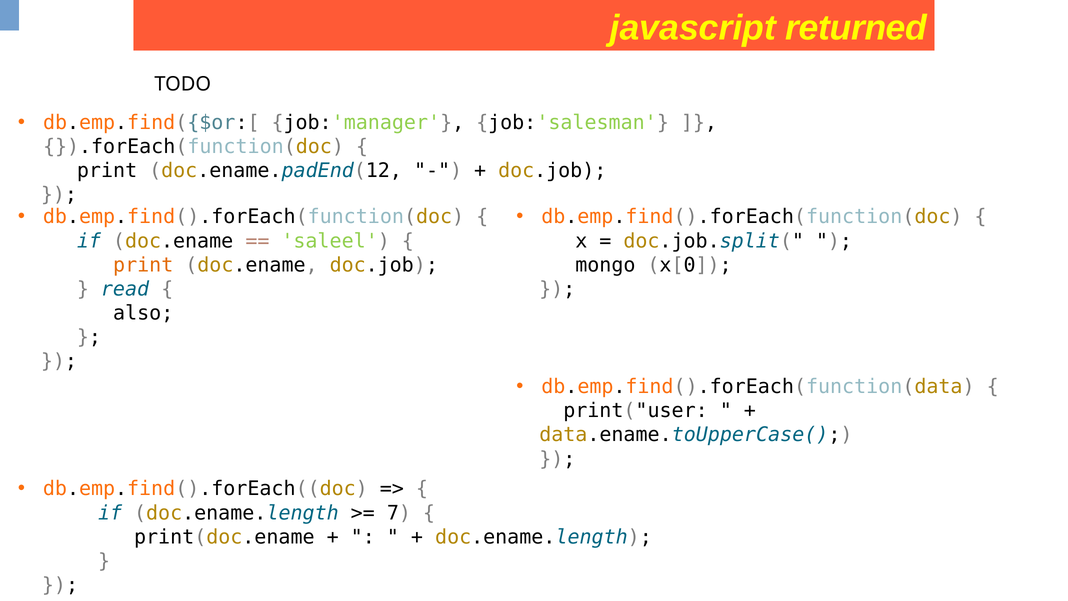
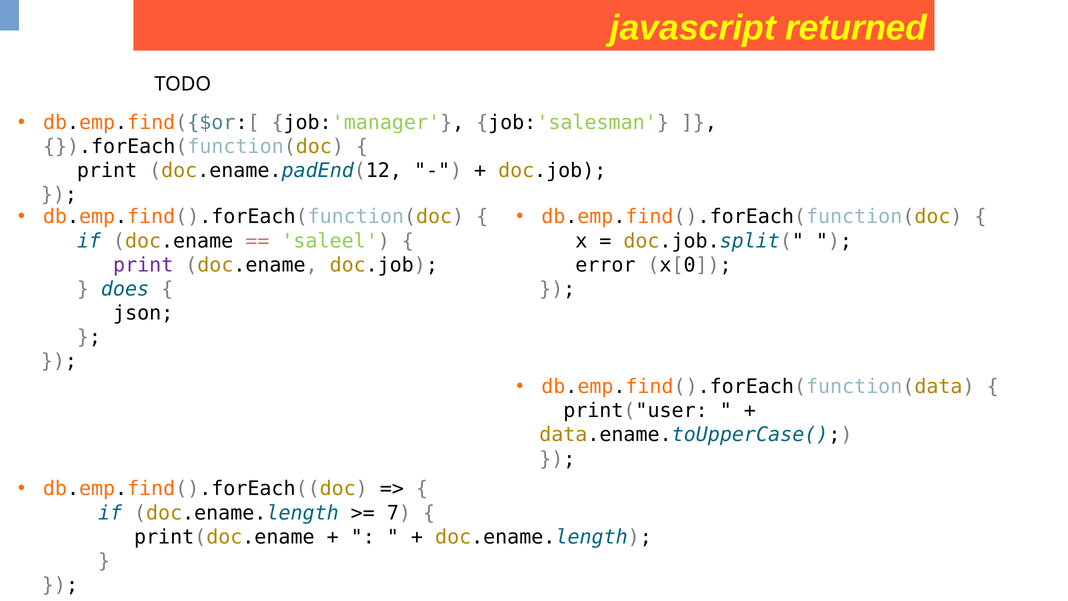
print colour: orange -> purple (143, 265)
mongo: mongo -> error (605, 265)
read: read -> does (125, 289)
also: also -> json (143, 313)
